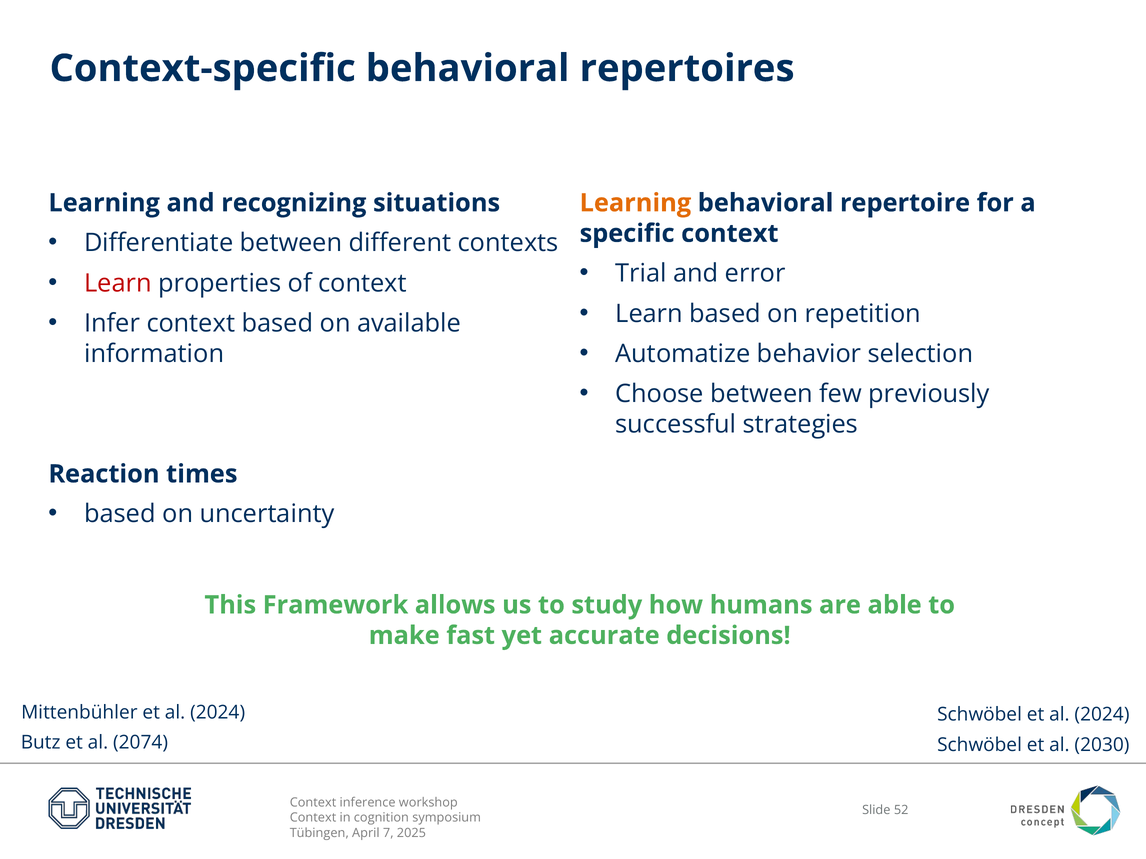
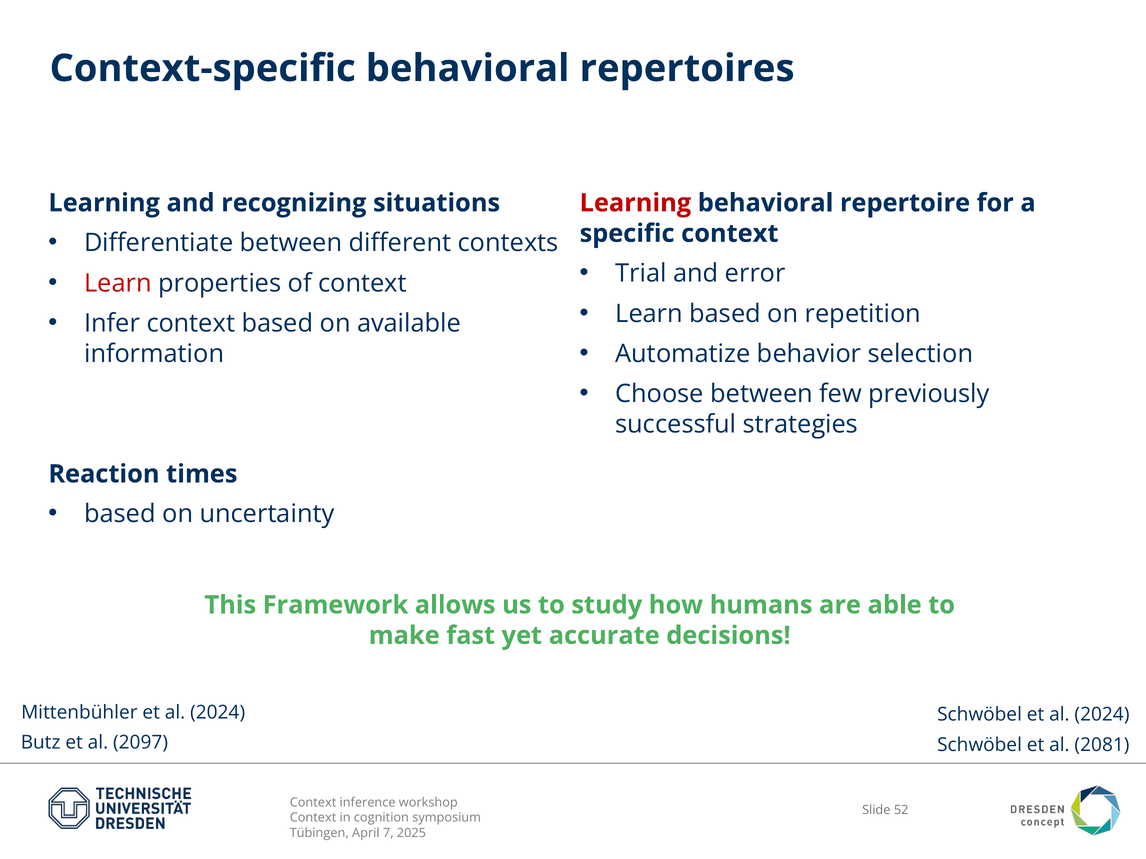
Learning colour: orange -> red (635, 203)
2074: 2074 -> 2097 (141, 743)
2030: 2030 -> 2081 (1102, 745)
